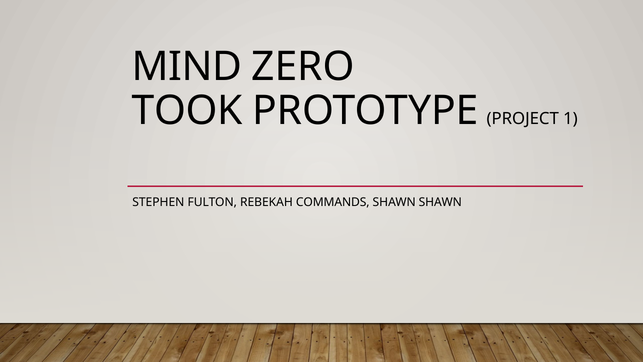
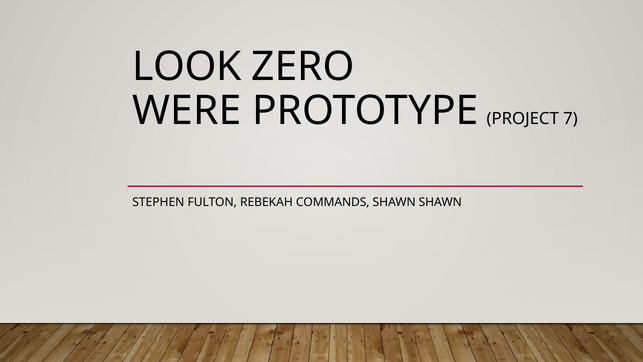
MIND: MIND -> LOOK (187, 67)
TOOK: TOOK -> WERE (187, 111)
1: 1 -> 7 (570, 119)
